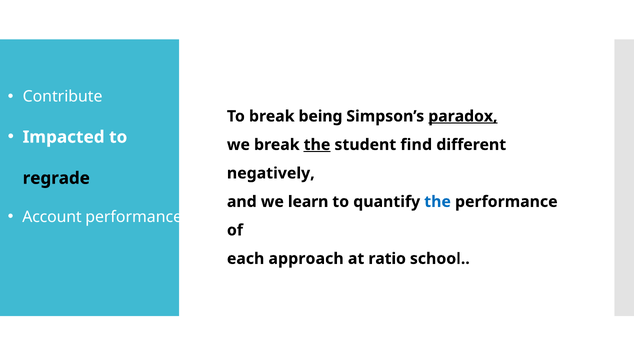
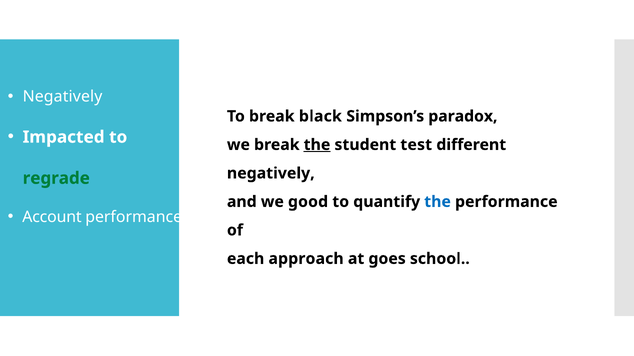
Contribute: Contribute -> Negatively (63, 97)
being: being -> black (320, 116)
paradox underline: present -> none (463, 116)
find: find -> test (416, 145)
regrade colour: black -> green (56, 179)
learn: learn -> good (308, 202)
ratio: ratio -> goes (387, 259)
